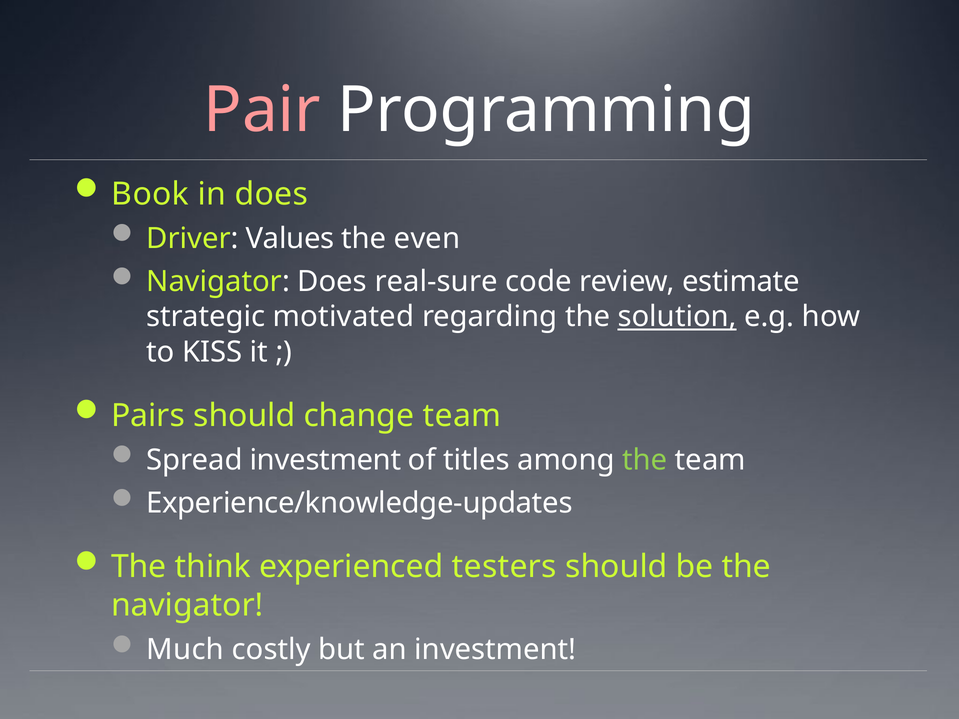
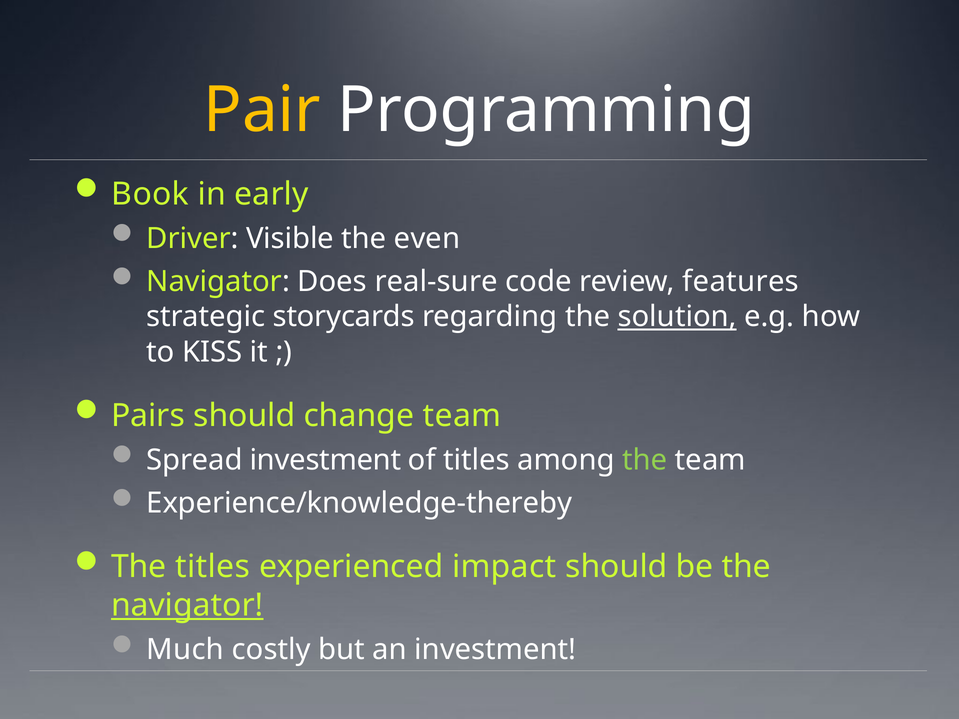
Pair colour: pink -> yellow (262, 110)
in does: does -> early (271, 194)
Values: Values -> Visible (290, 239)
estimate: estimate -> features (741, 282)
motivated: motivated -> storycards (344, 317)
Experience/knowledge-updates: Experience/knowledge-updates -> Experience/knowledge-thereby (359, 503)
The think: think -> titles (213, 567)
testers: testers -> impact (504, 567)
navigator underline: none -> present (187, 605)
